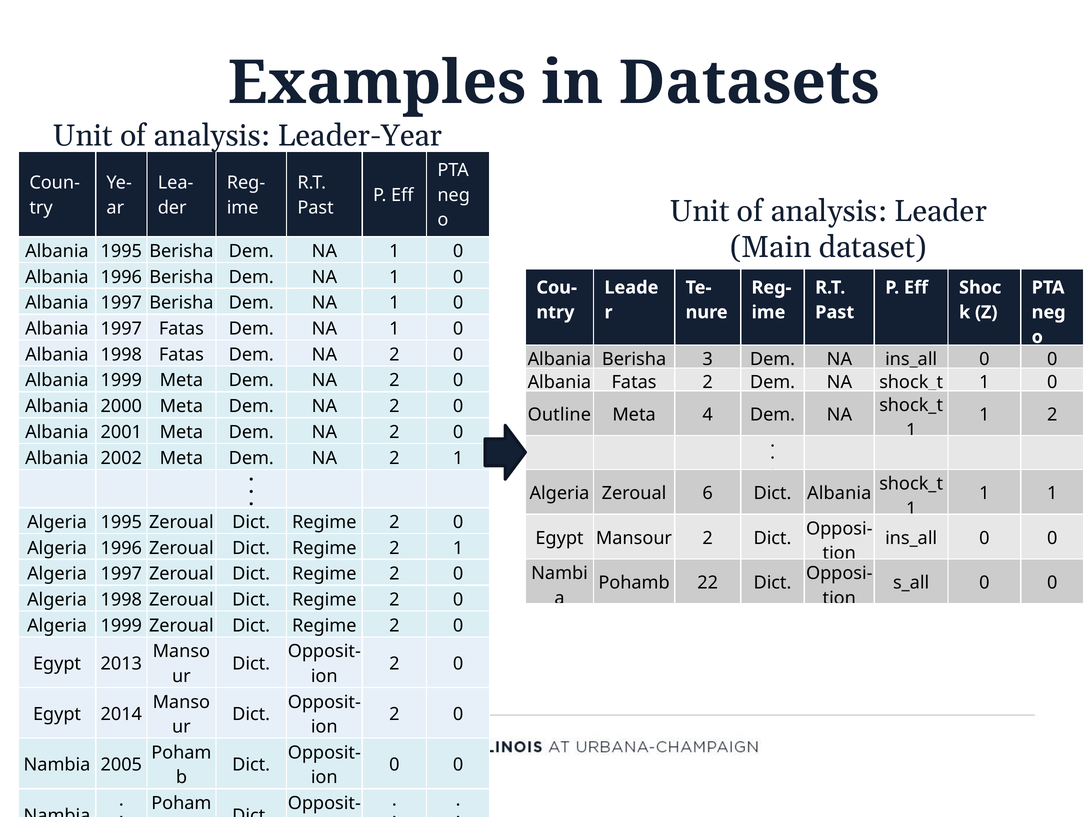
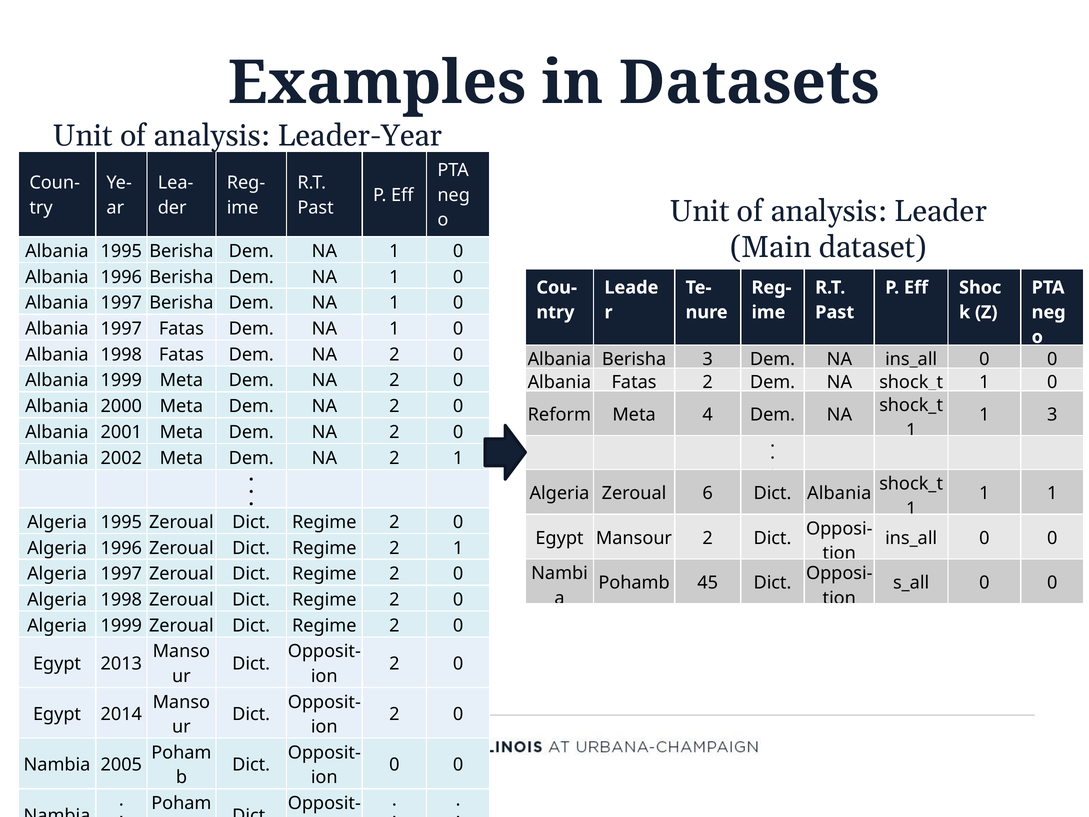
Outline: Outline -> Reform (559, 415)
1 2: 2 -> 3 (1052, 415)
22: 22 -> 45 (708, 583)
